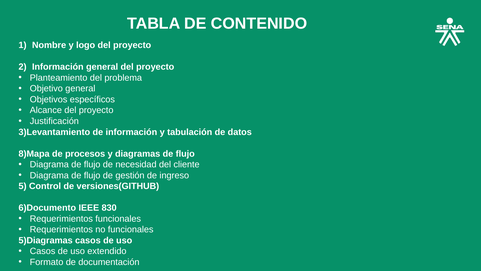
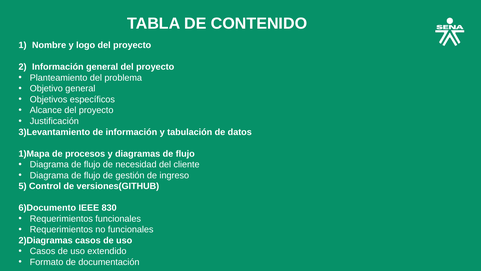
8)Mapa: 8)Mapa -> 1)Mapa (34, 153)
5)Diagramas: 5)Diagramas -> 2)Diagramas (46, 240)
